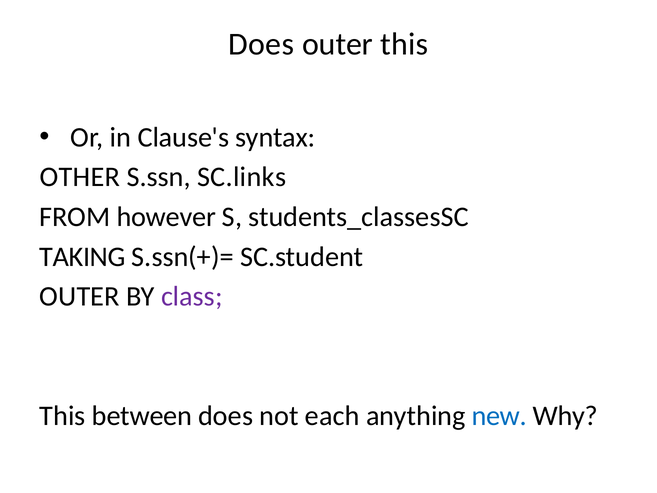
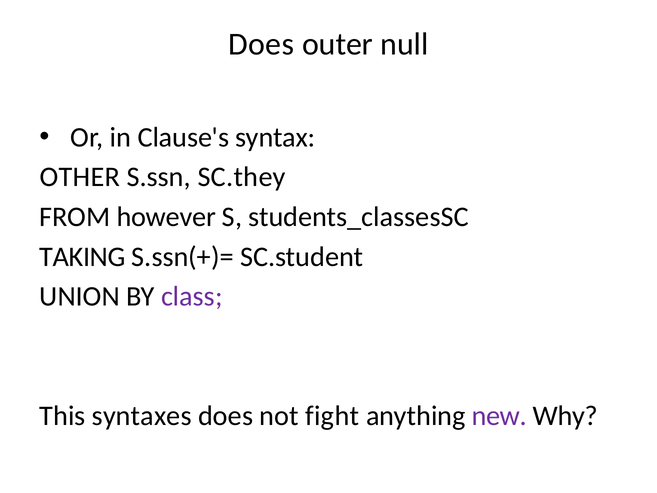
outer this: this -> null (404, 44)
SC.links: SC.links -> SC.they (242, 177)
OUTER: OUTER -> UNION (80, 296)
between: between -> syntaxes (142, 416)
each: each -> fight (332, 416)
new colour: blue -> purple (499, 416)
